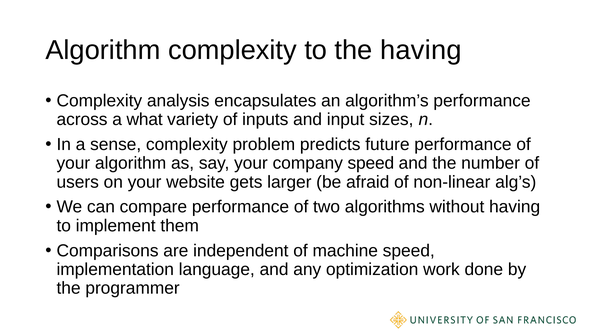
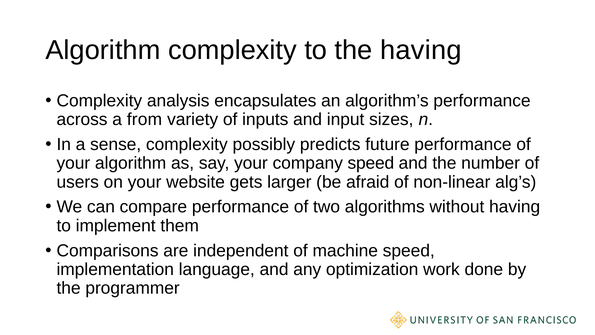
what: what -> from (144, 119)
problem: problem -> possibly (264, 144)
